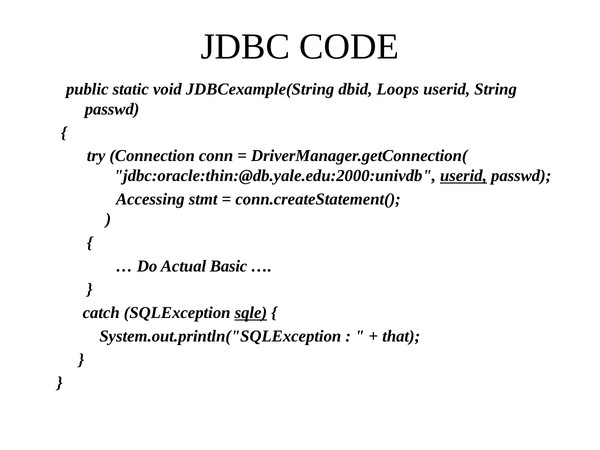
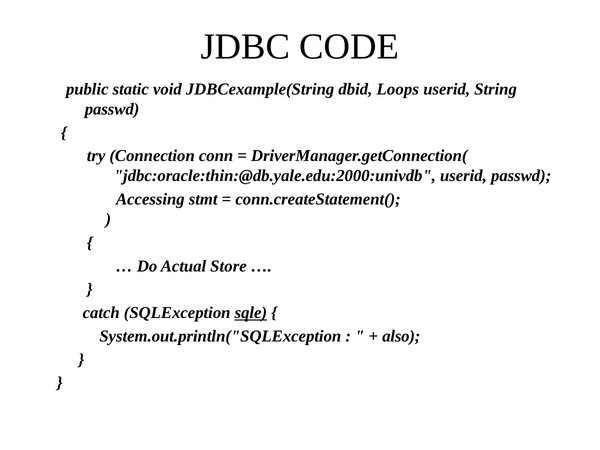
userid underline: present -> none (463, 176)
Basic: Basic -> Store (228, 266)
that: that -> also (401, 336)
